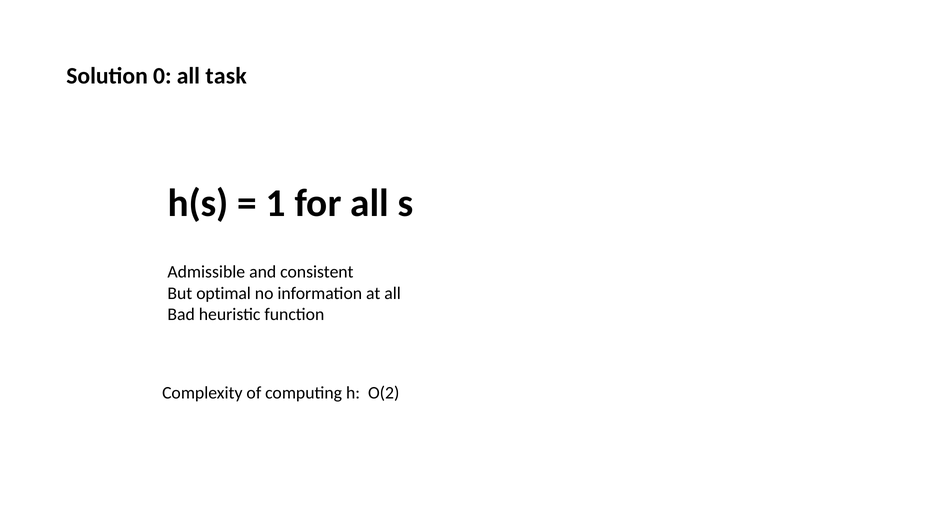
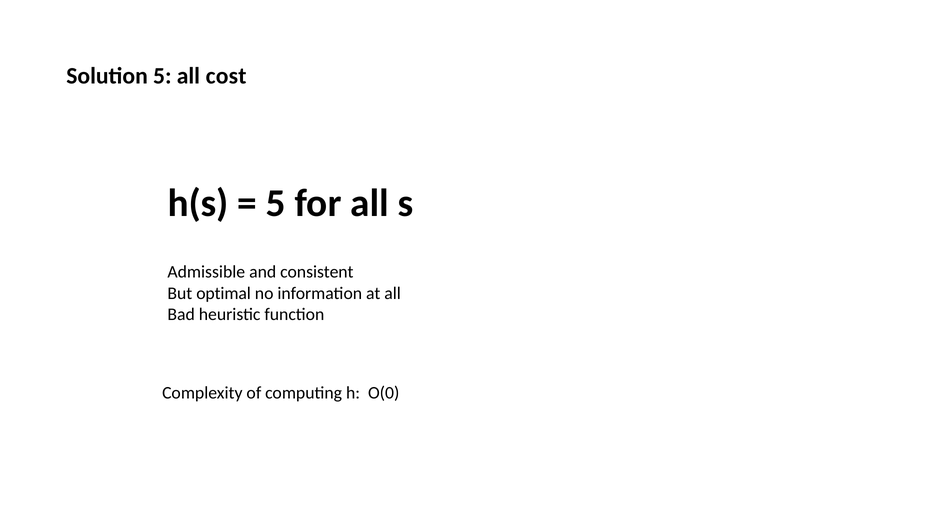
Solution 0: 0 -> 5 (162, 76)
task: task -> cost (226, 76)
1: 1 -> 5 (276, 203)
O(2: O(2 -> O(0 (384, 393)
